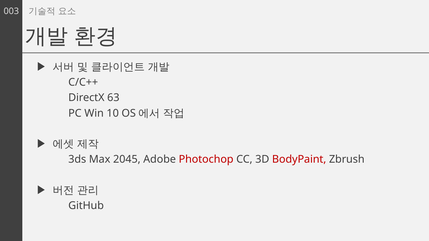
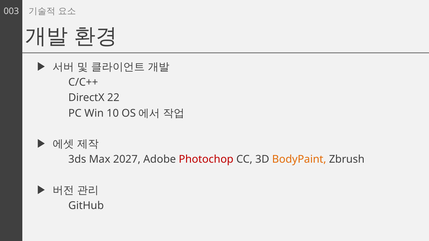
63: 63 -> 22 (113, 98)
2045: 2045 -> 2027 (127, 160)
BodyPaint colour: red -> orange (299, 160)
